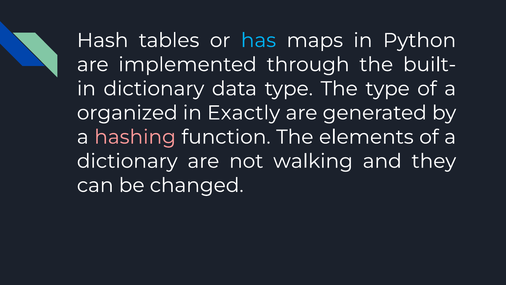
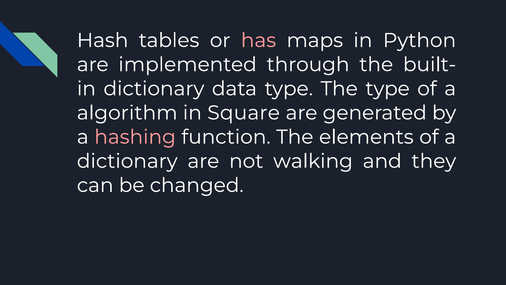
has colour: light blue -> pink (258, 40)
organized: organized -> algorithm (127, 113)
Exactly: Exactly -> Square (244, 113)
